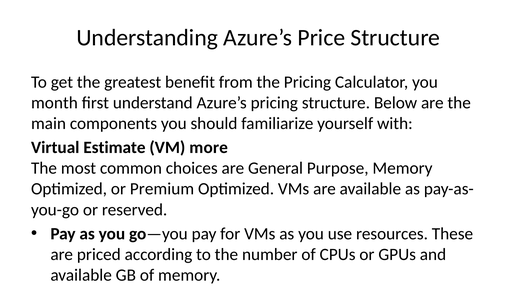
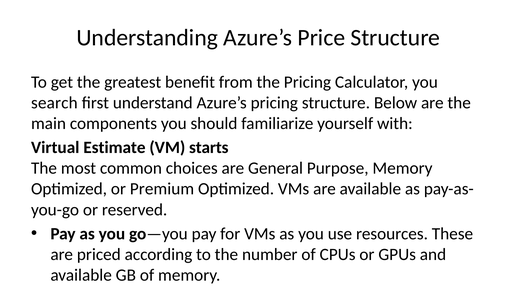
month: month -> search (54, 103)
VM more: more -> starts (209, 147)
